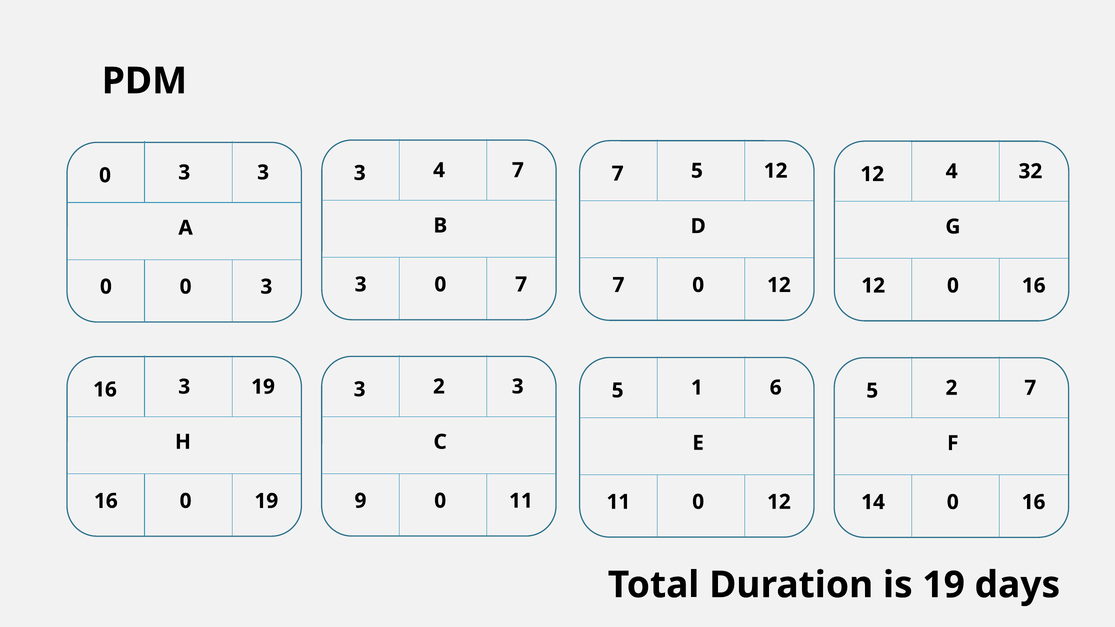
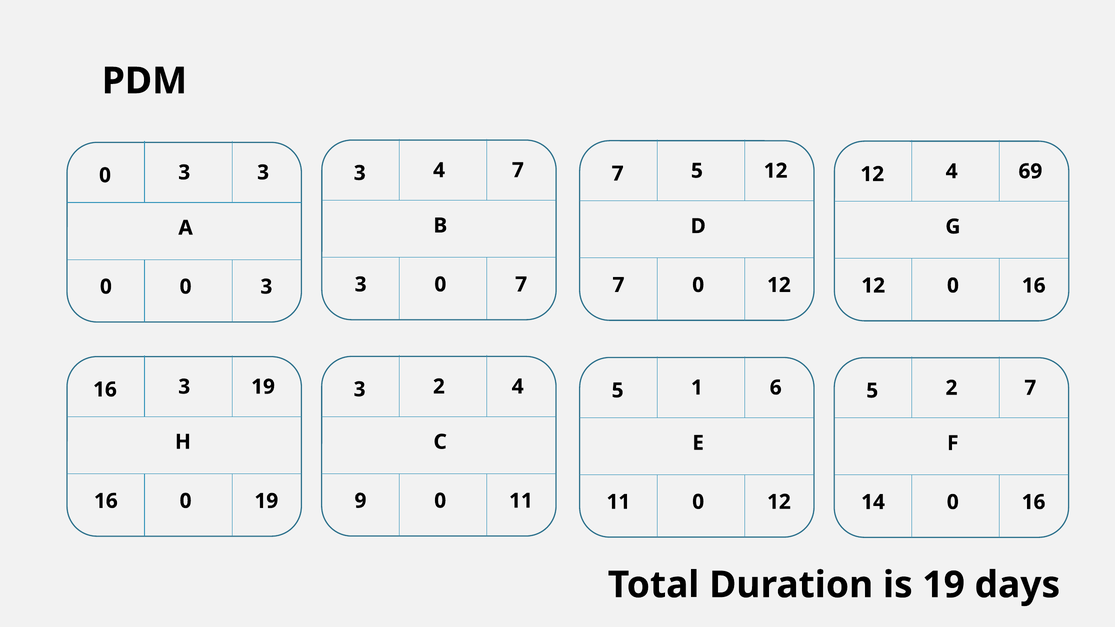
32: 32 -> 69 (1030, 171)
2 3: 3 -> 4 (518, 387)
